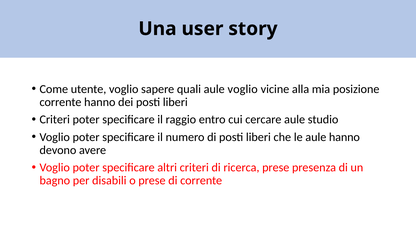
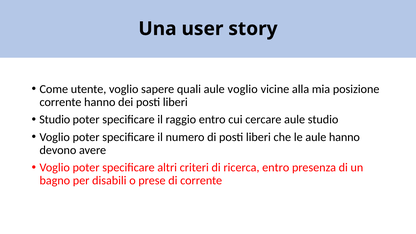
Criteri: Criteri -> Studio (55, 120)
ricerca prese: prese -> entro (276, 168)
